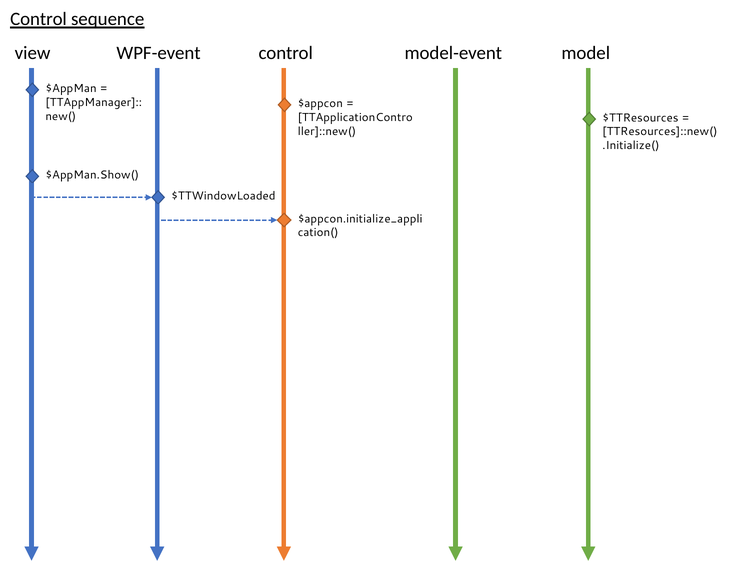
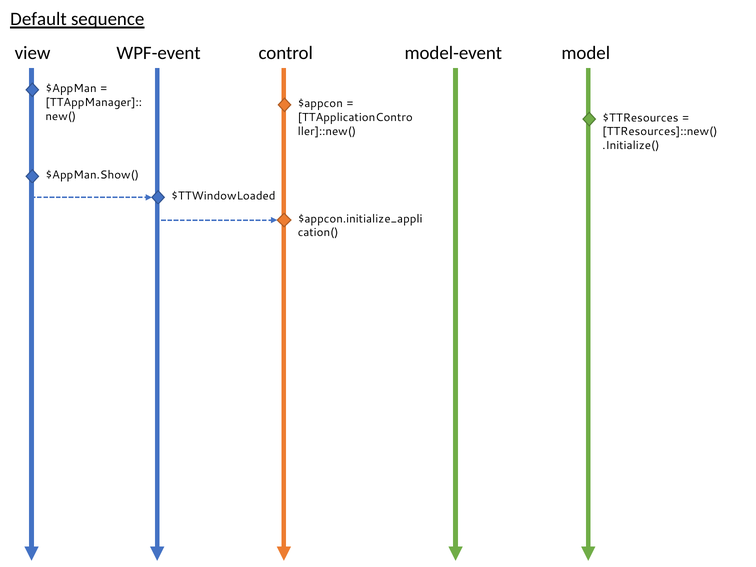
Control: Control -> Default (38, 19)
